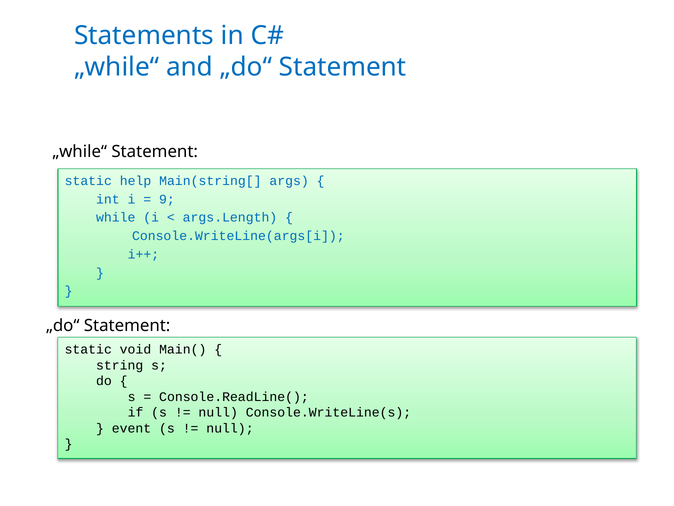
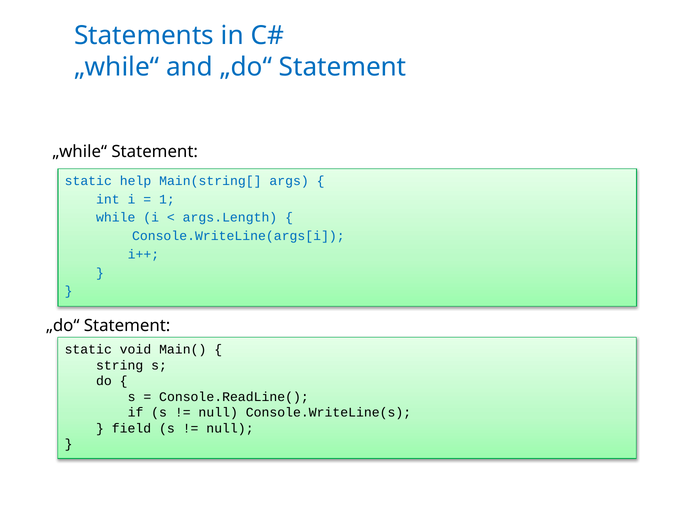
9: 9 -> 1 (167, 199)
event: event -> field (131, 428)
